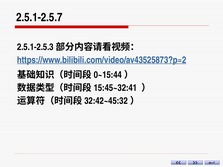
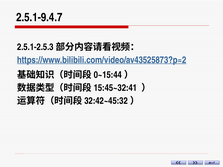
2.5.1-2.5.7: 2.5.1-2.5.7 -> 2.5.1-9.4.7 (39, 17)
